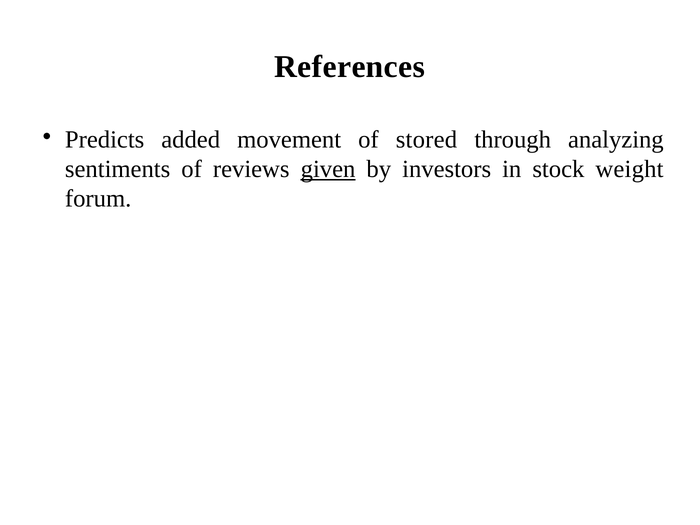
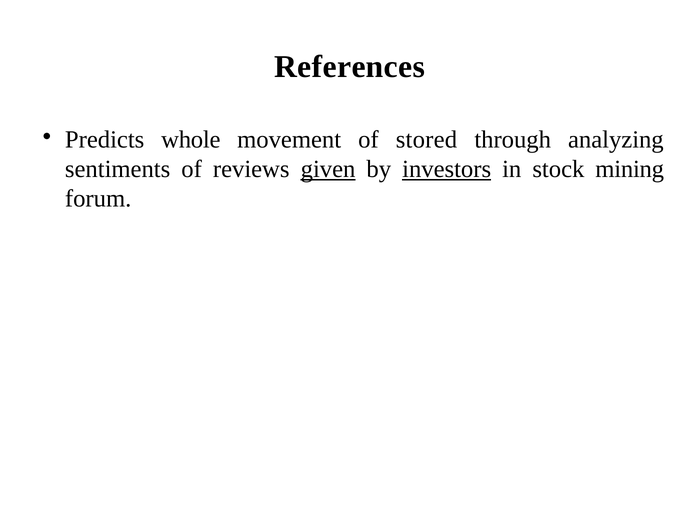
added: added -> whole (191, 139)
investors underline: none -> present (447, 169)
weight: weight -> mining (630, 169)
